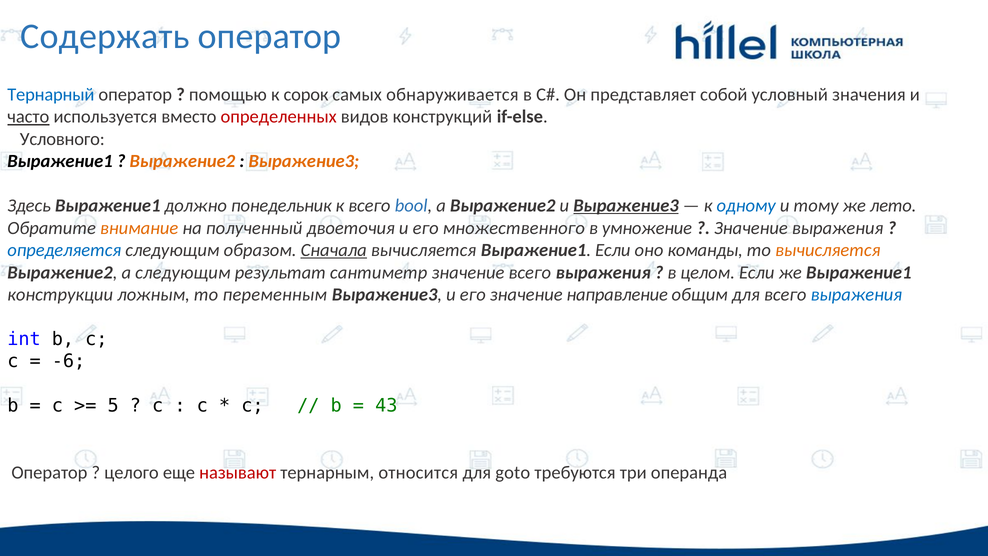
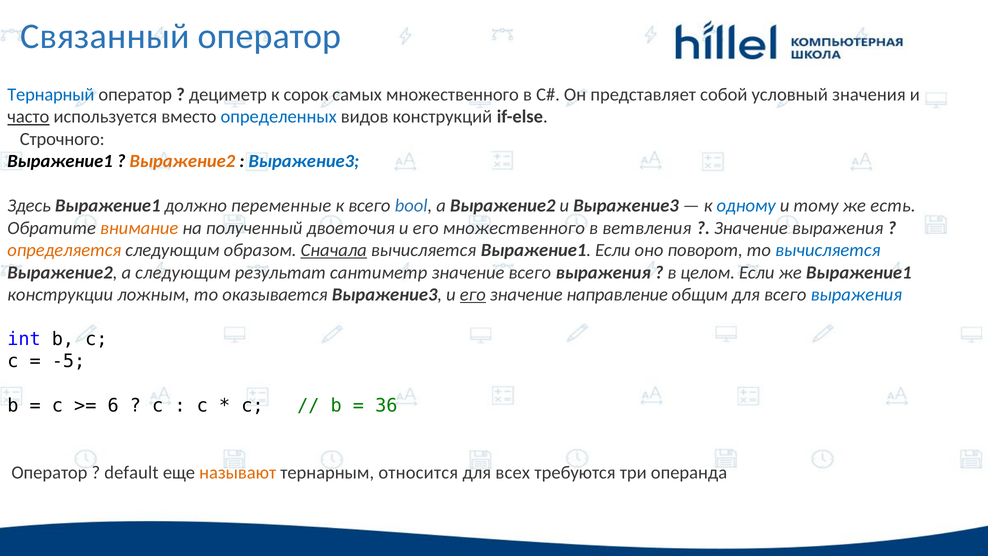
Содержать: Содержать -> Связанный (105, 37)
помощью: помощью -> дециметр (228, 94)
самых обнаруживается: обнаруживается -> множественного (452, 94)
определенных colour: red -> blue (279, 117)
Условного: Условного -> Строчного (62, 139)
Выражение3 colour: orange -> blue (304, 161)
понедельник: понедельник -> переменные (281, 206)
Выражение3 underline: present -> none (626, 206)
лето: лето -> есть (893, 206)
умножение: умножение -> ветвления (647, 228)
определяется colour: blue -> orange (64, 250)
команды: команды -> поворот (705, 250)
вычисляется colour: orange -> blue (828, 250)
переменным: переменным -> оказывается (275, 295)
его underline: none -> present (473, 295)
-6: -6 -> -5 (69, 361)
5: 5 -> 6 (113, 406)
43: 43 -> 36 (386, 406)
целого: целого -> default (131, 472)
называют colour: red -> orange (238, 472)
goto: goto -> всех (513, 472)
